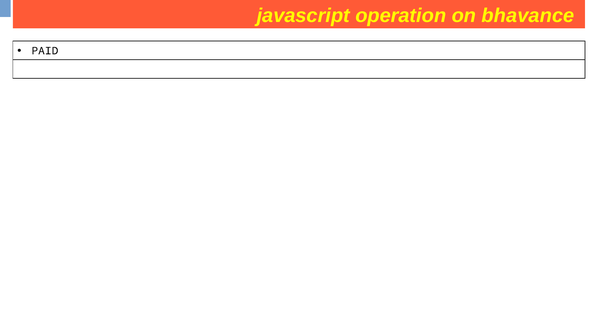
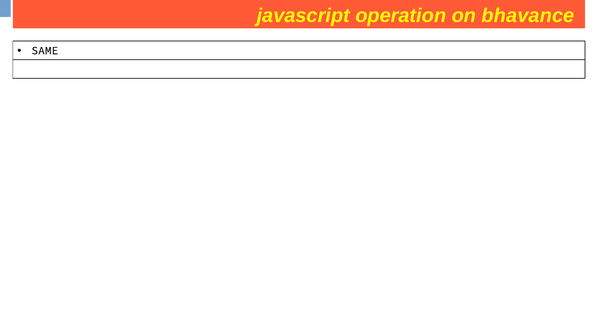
PAID: PAID -> SAME (45, 51)
